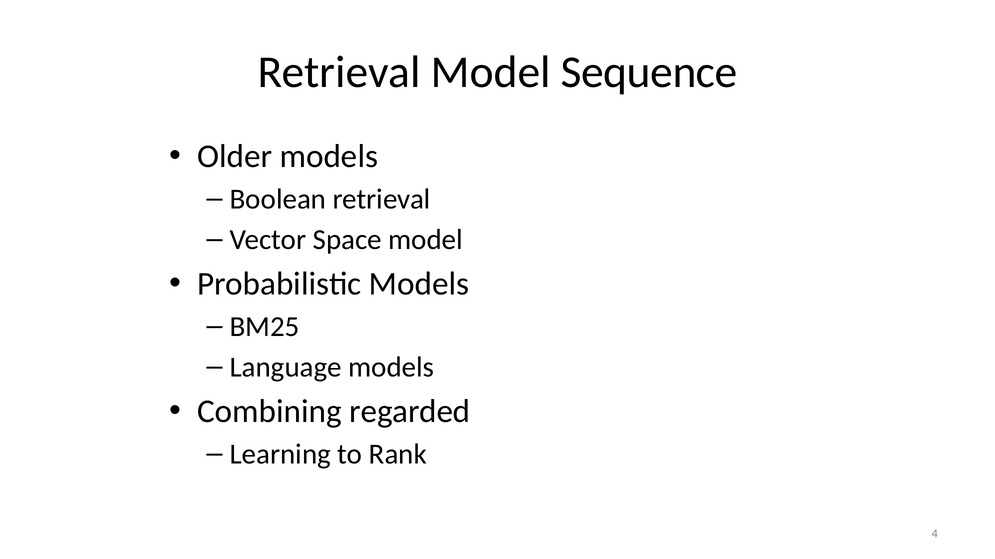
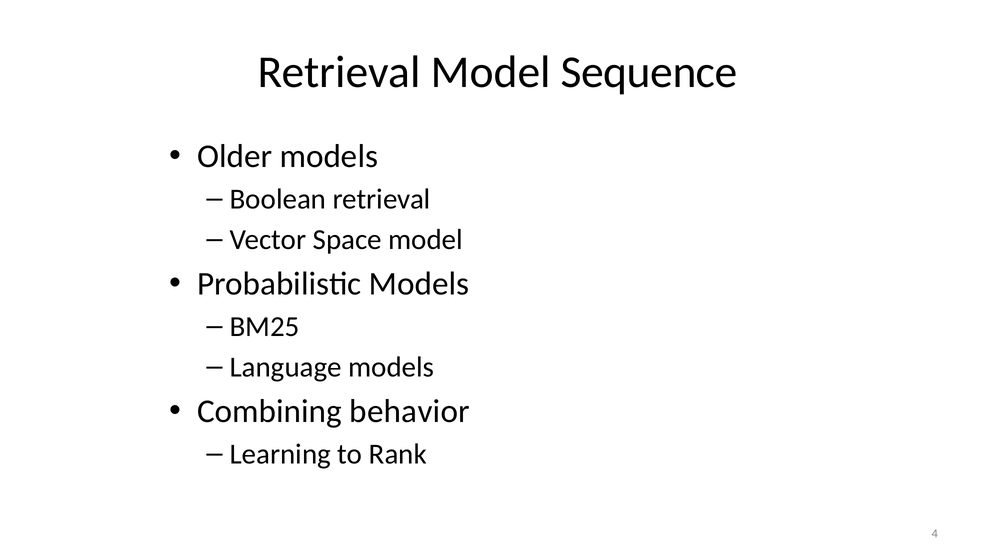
regarded: regarded -> behavior (410, 412)
